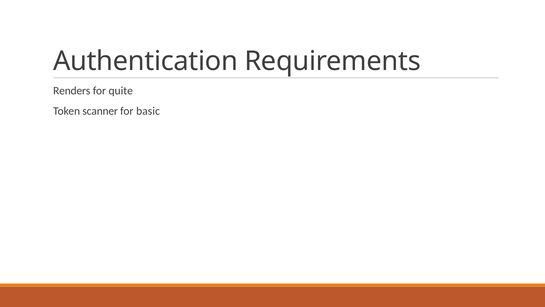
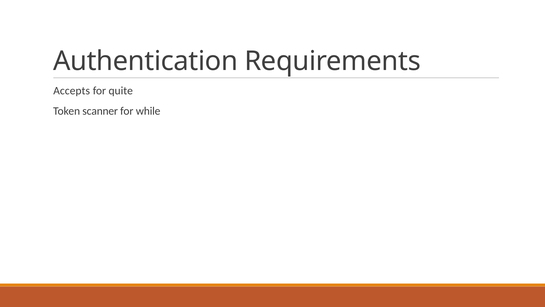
Renders: Renders -> Accepts (72, 91)
basic: basic -> while (148, 111)
